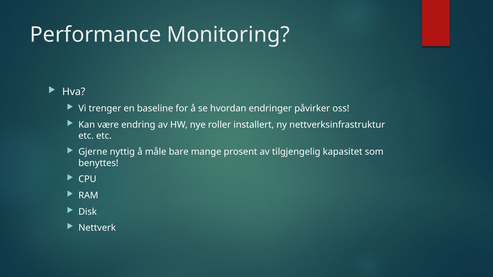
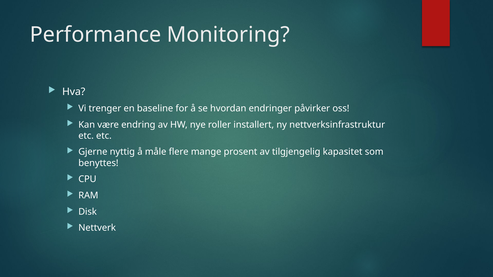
bare: bare -> flere (179, 152)
